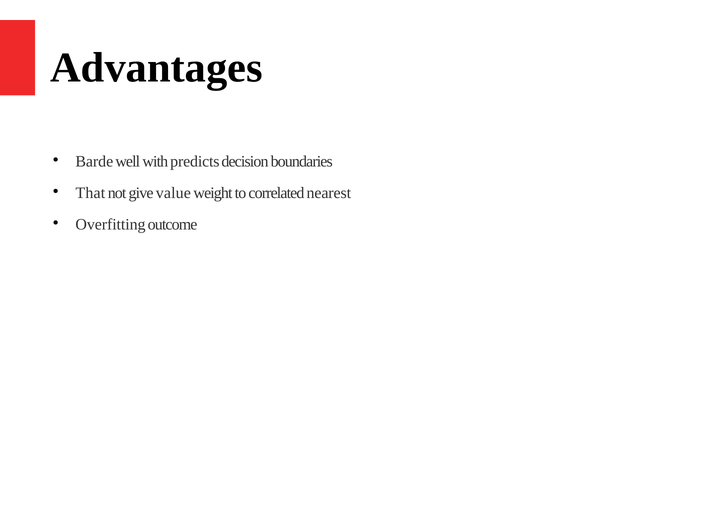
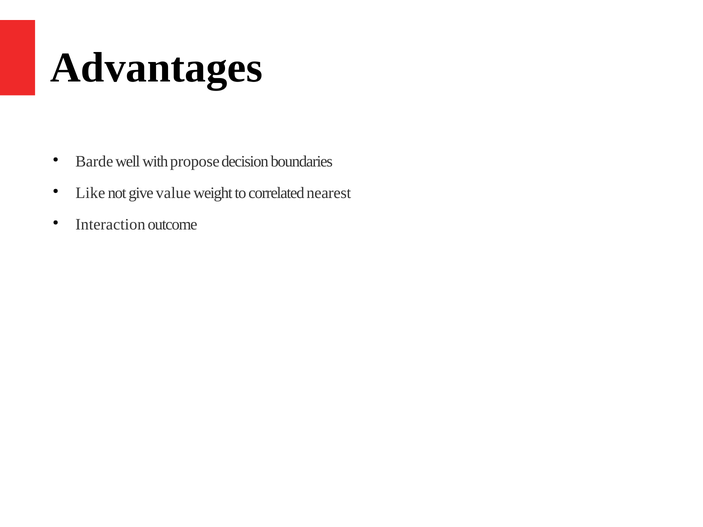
predicts: predicts -> propose (195, 161)
That: That -> Like (90, 193)
Overfitting: Overfitting -> Interaction (110, 225)
